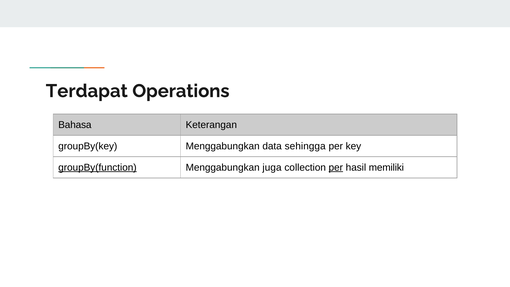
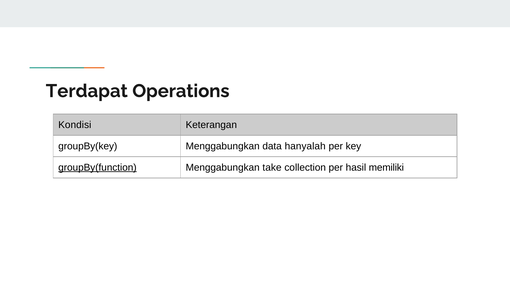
Bahasa: Bahasa -> Kondisi (75, 125)
sehingga: sehingga -> hanyalah (305, 146)
juga: juga -> take (272, 167)
per underline: present -> none (336, 167)
